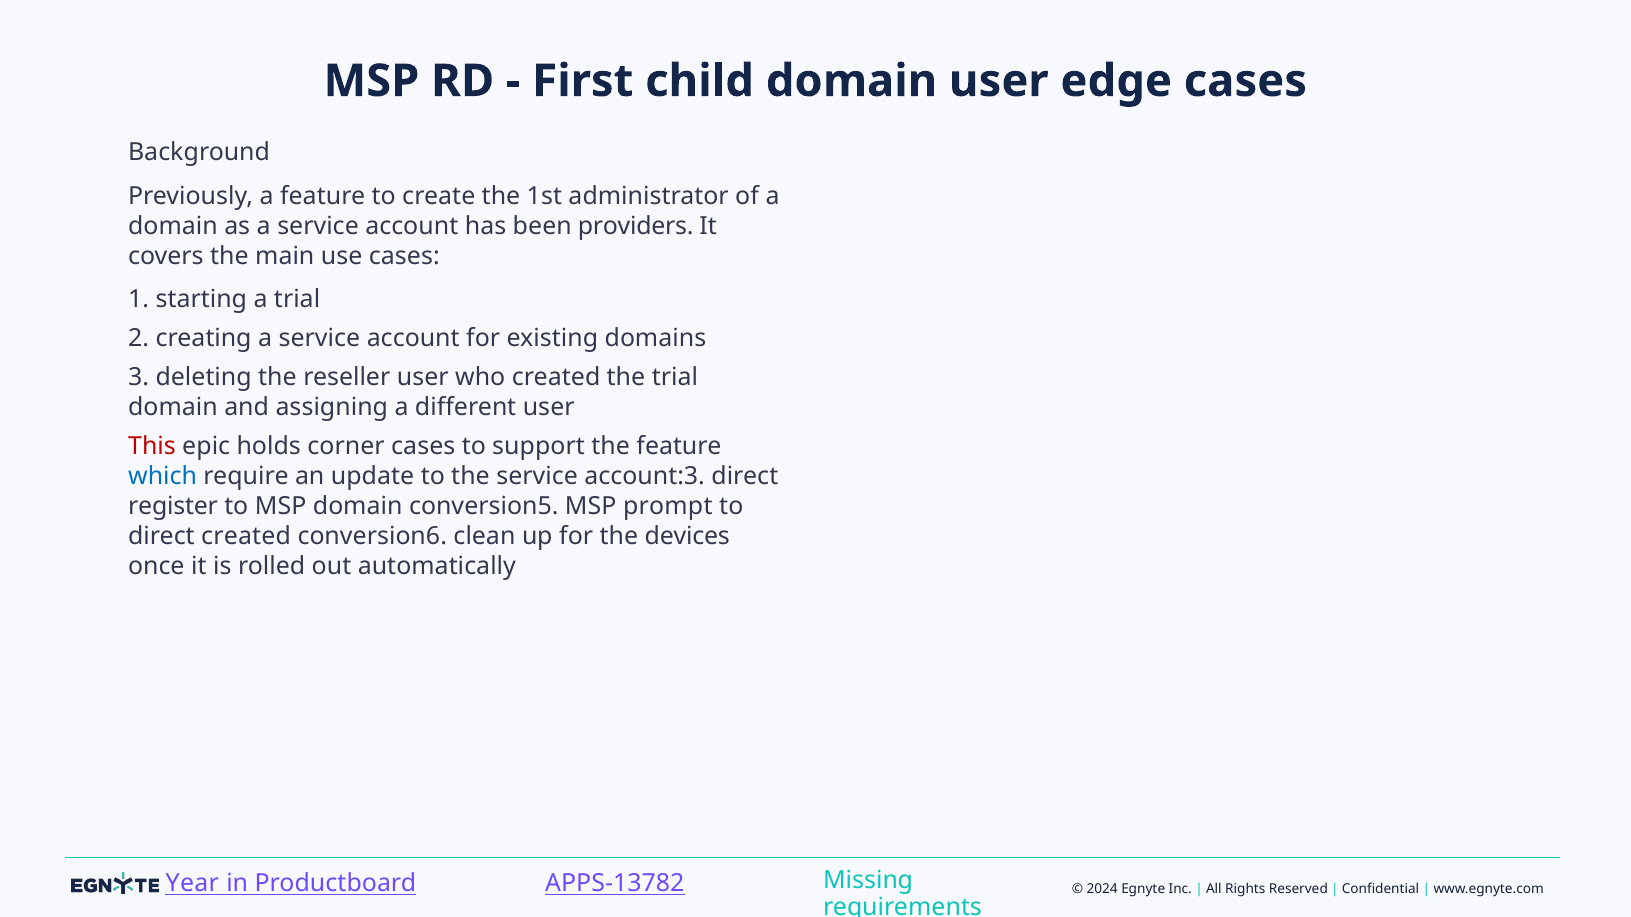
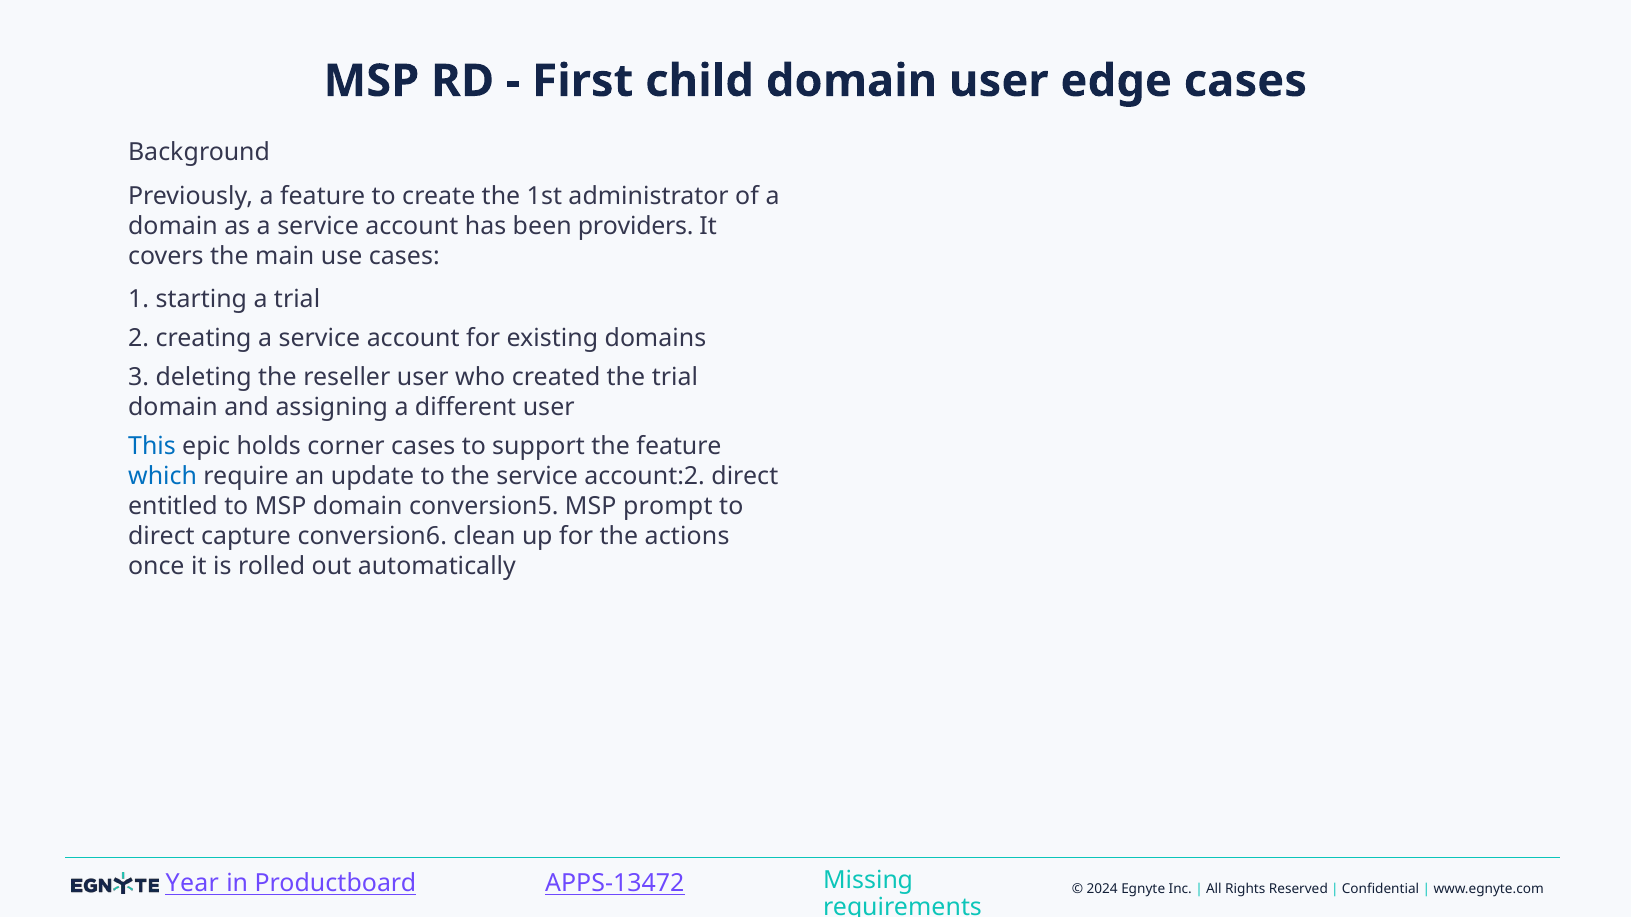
This colour: red -> blue (152, 446)
account:3: account:3 -> account:2 (645, 476)
register: register -> entitled (173, 506)
direct created: created -> capture (246, 536)
devices: devices -> actions (687, 536)
APPS-13782: APPS-13782 -> APPS-13472 (615, 884)
